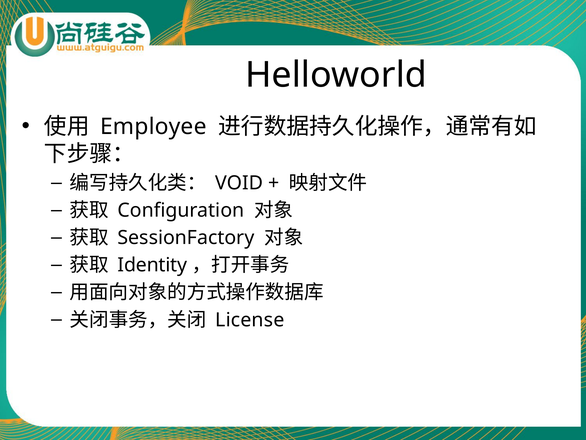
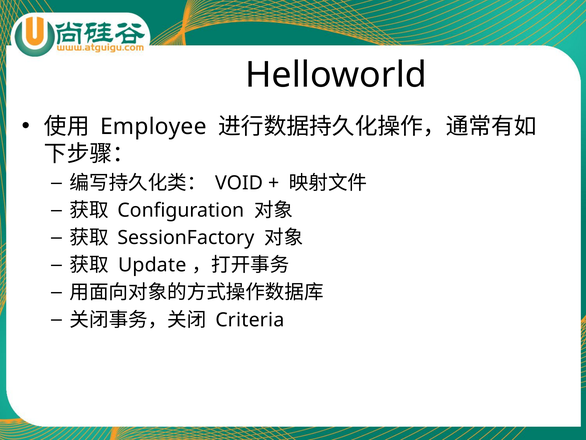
Identity: Identity -> Update (152, 265)
License: License -> Criteria (250, 320)
